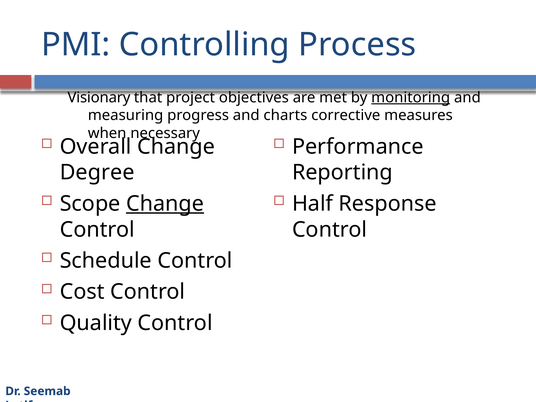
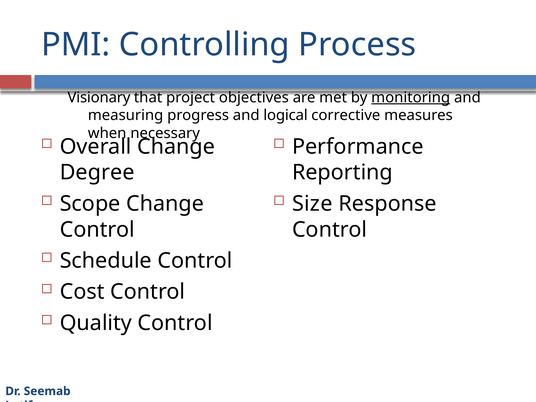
charts: charts -> logical (286, 115)
Change underline: present -> none (165, 204)
Half: Half -> Size (312, 204)
